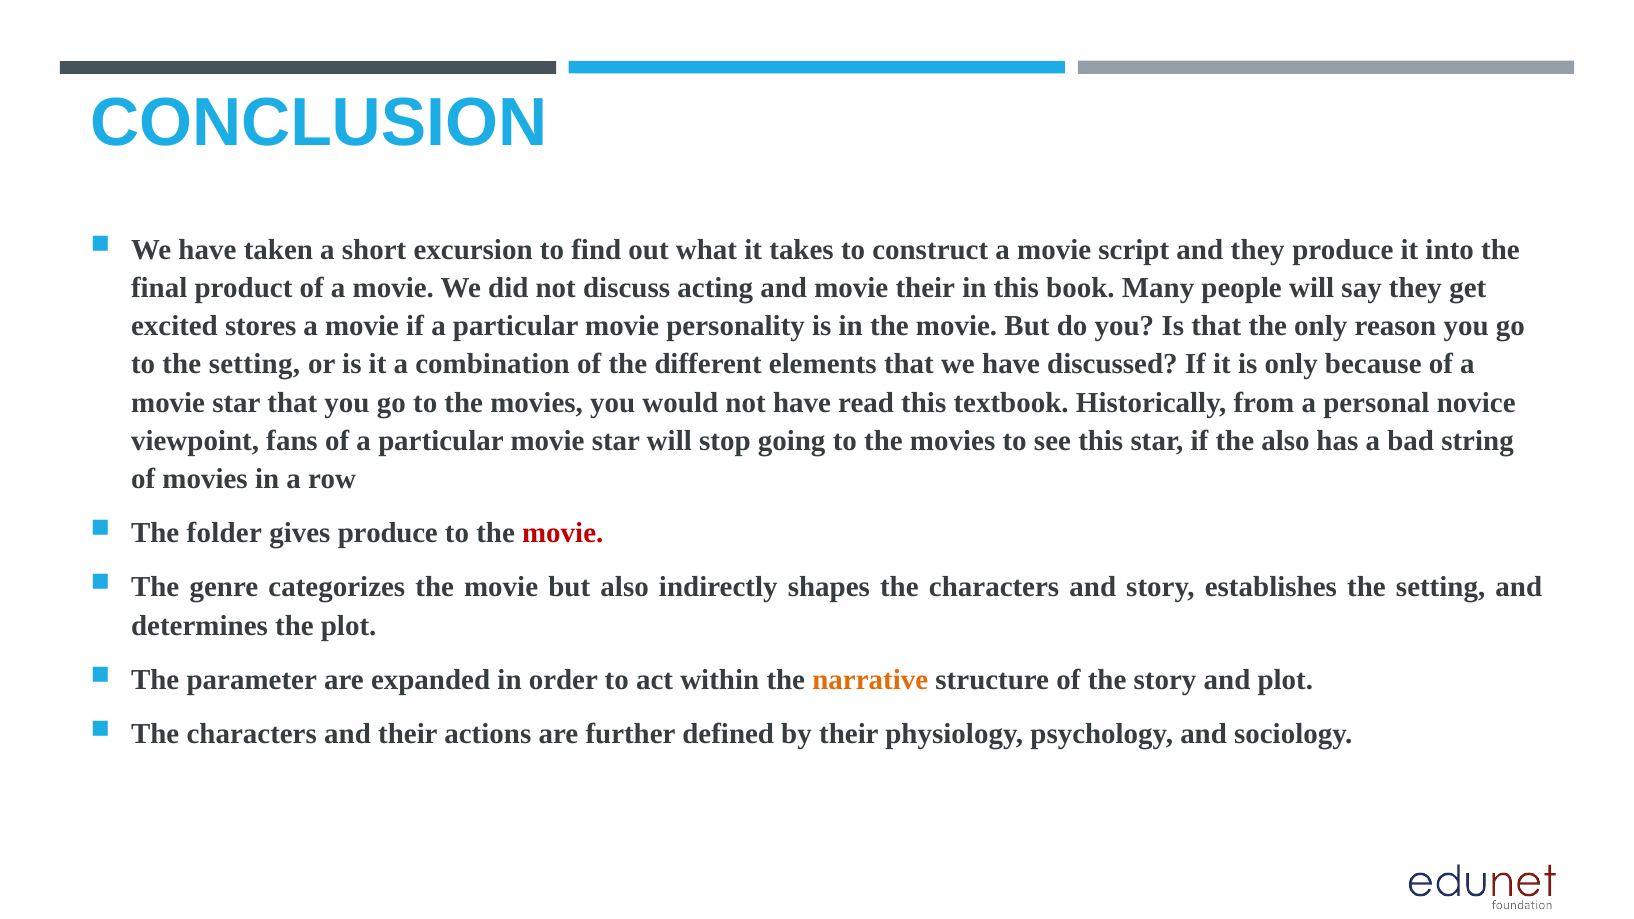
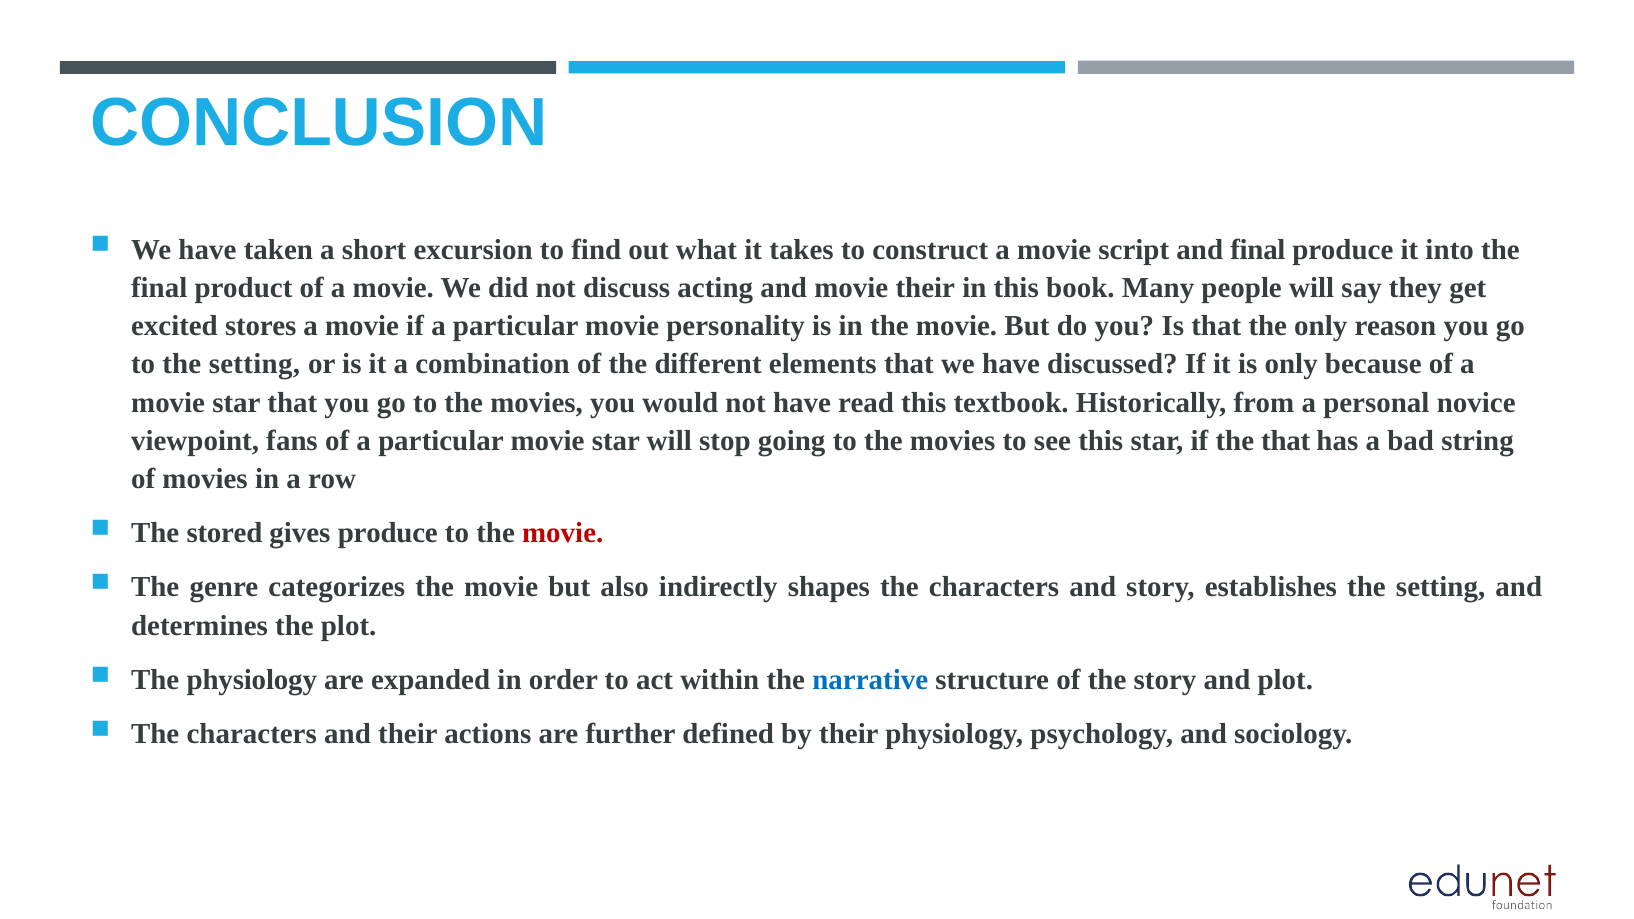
and they: they -> final (1258, 250)
the also: also -> that (1286, 441)
folder: folder -> stored (224, 533)
The parameter: parameter -> physiology (252, 680)
narrative colour: orange -> blue (870, 680)
